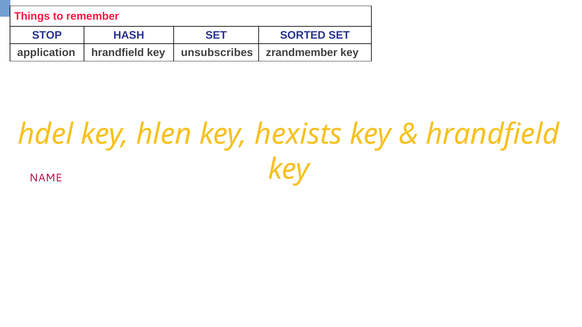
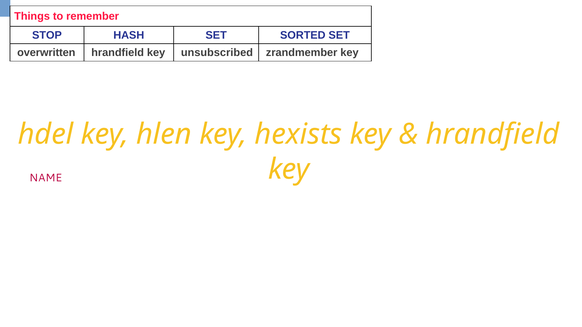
application: application -> overwritten (46, 53)
unsubscribes: unsubscribes -> unsubscribed (217, 53)
